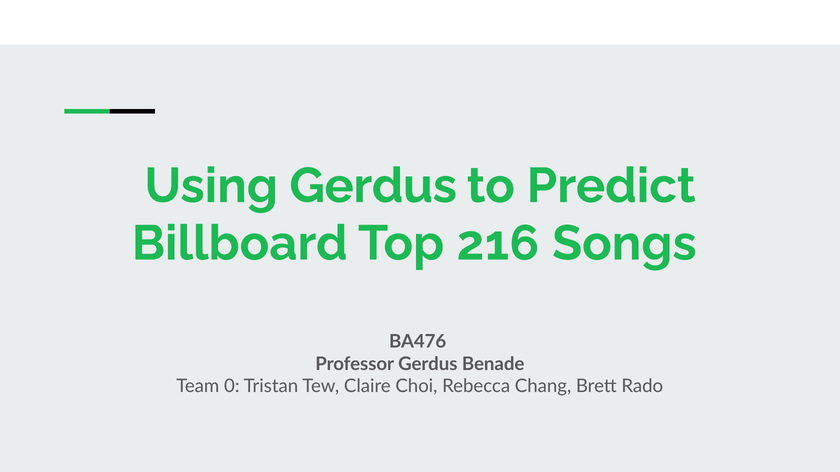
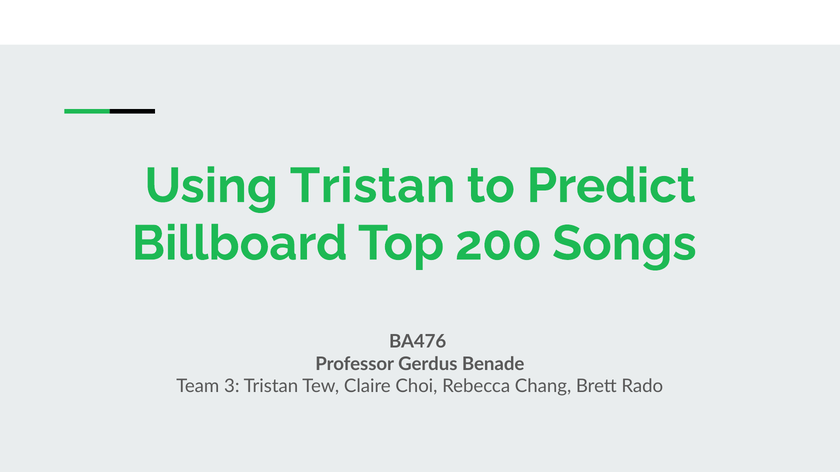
Using Gerdus: Gerdus -> Tristan (373, 186)
216: 216 -> 200 (498, 244)
0: 0 -> 3 (232, 387)
